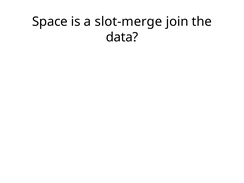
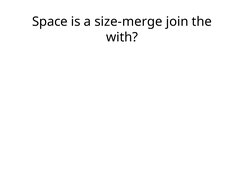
slot-merge: slot-merge -> size-merge (128, 22)
data: data -> with (122, 37)
